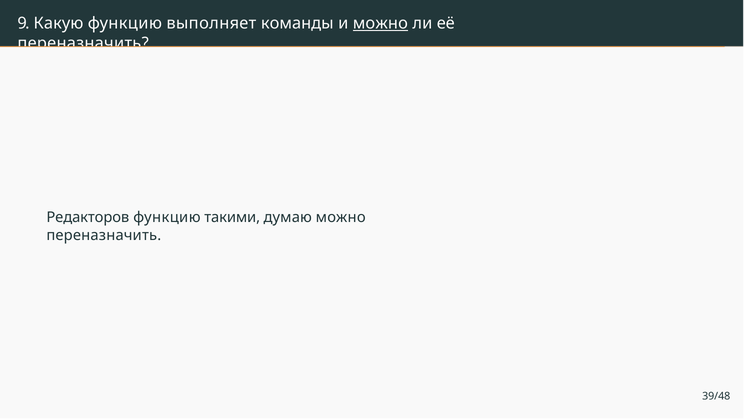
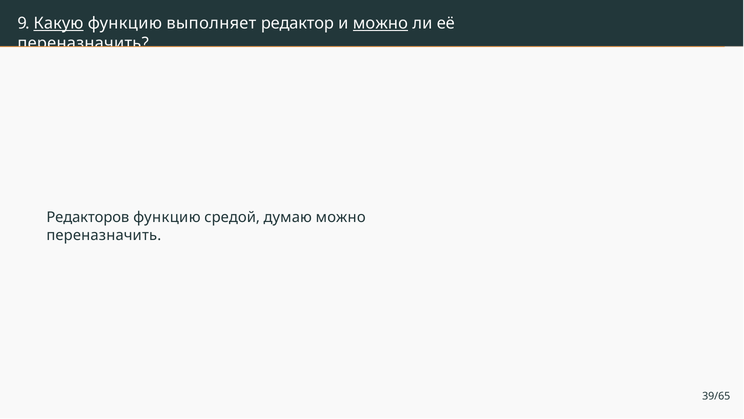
Какую underline: none -> present (59, 23)
команды: команды -> редактор (297, 23)
такими: такими -> средой (232, 217)
39/48: 39/48 -> 39/65 (716, 396)
